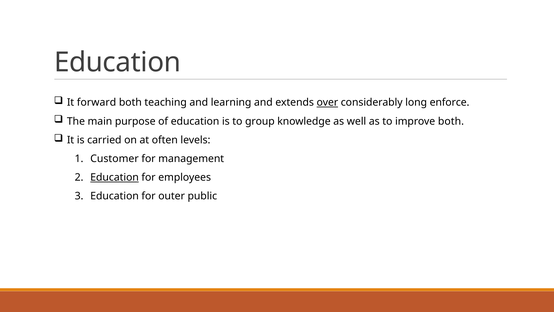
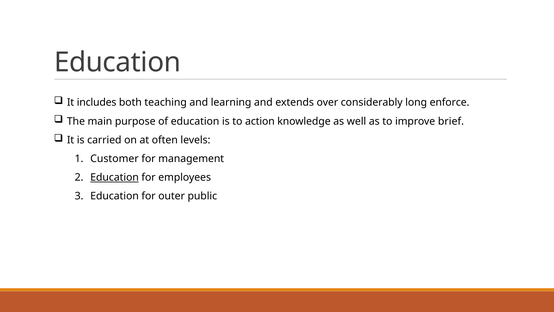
forward: forward -> includes (97, 102)
over underline: present -> none (327, 102)
group: group -> action (260, 121)
improve both: both -> brief (451, 121)
